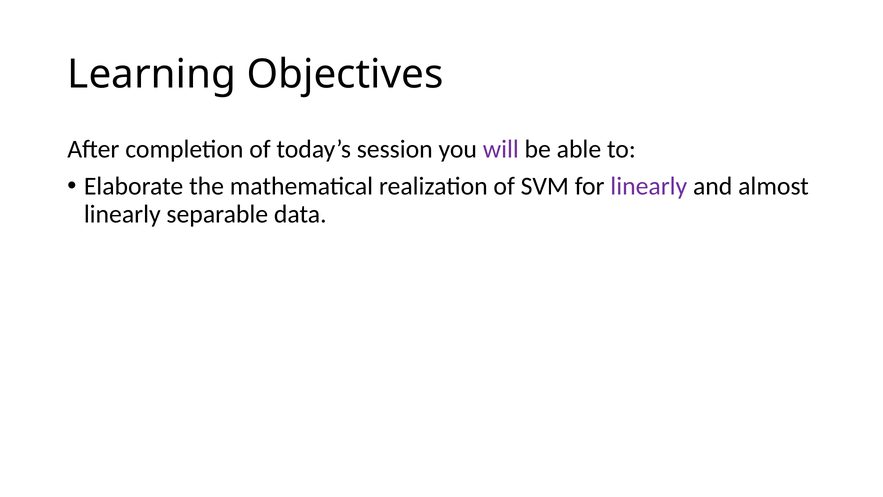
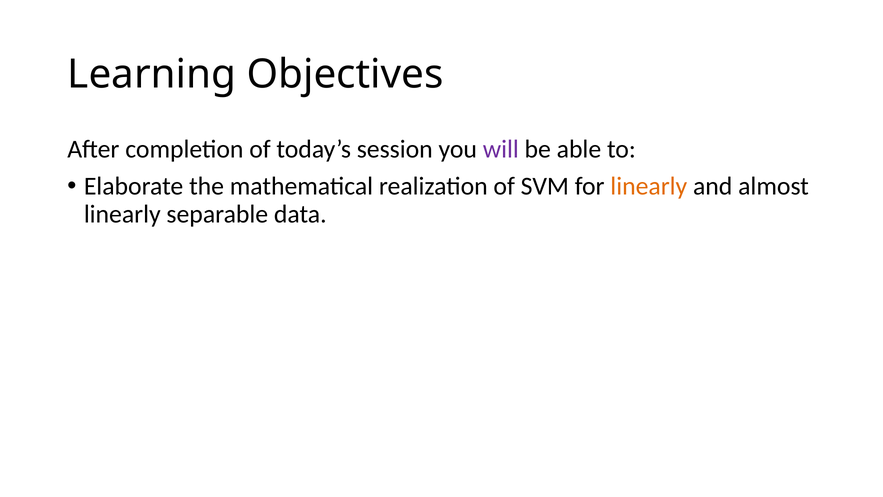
linearly colour: purple -> orange (649, 186)
